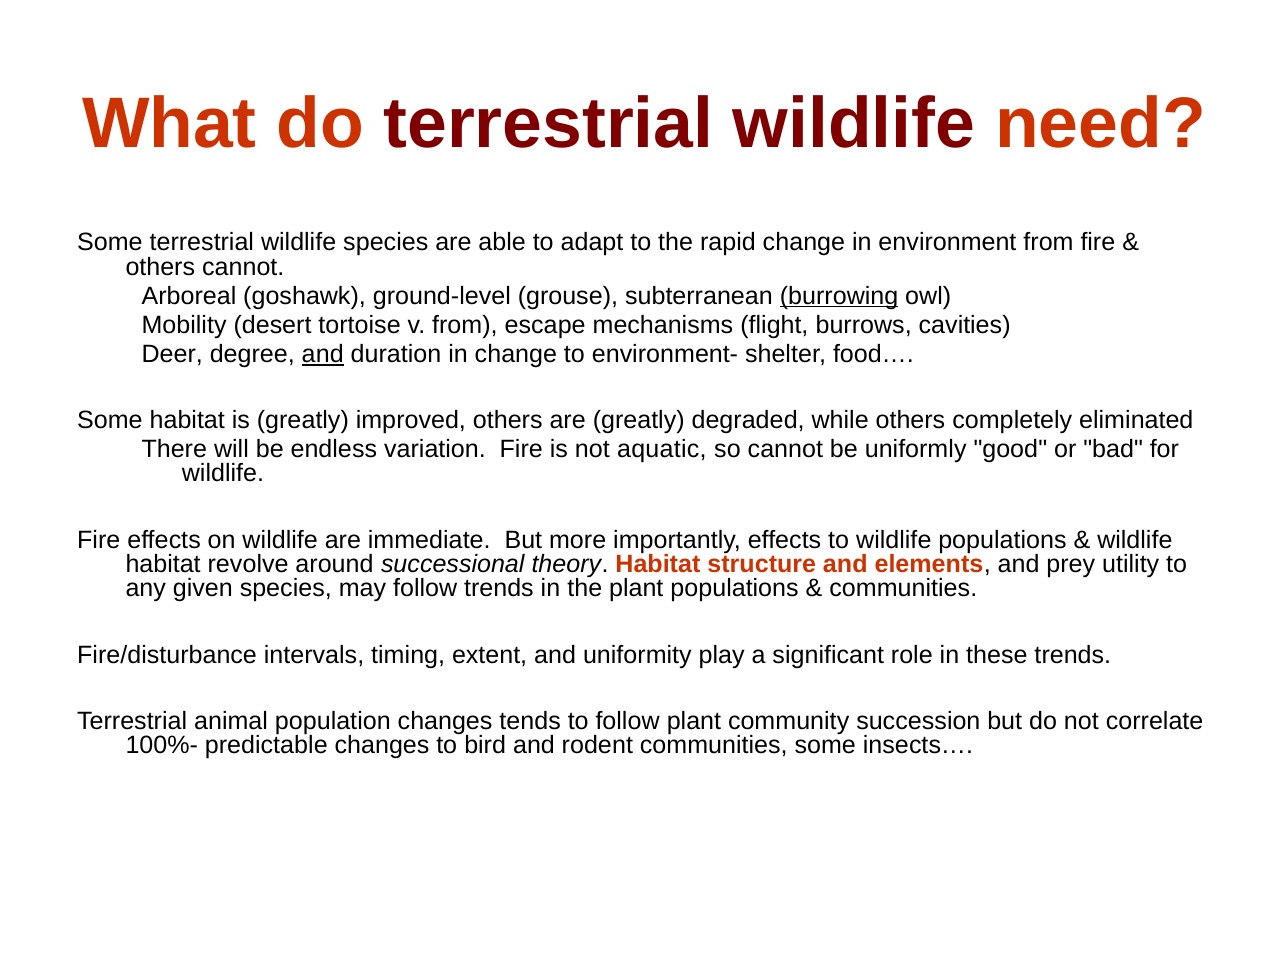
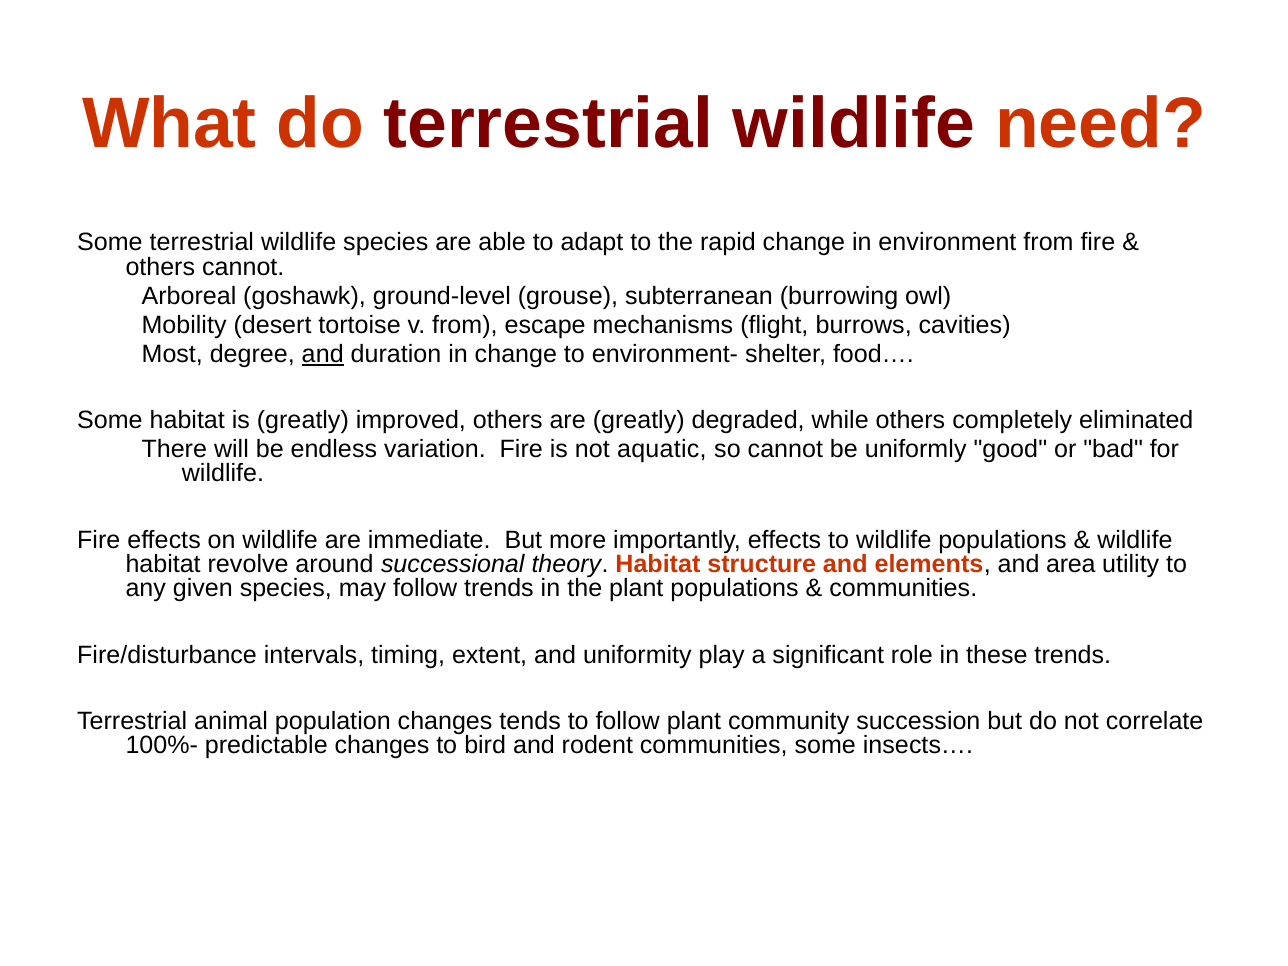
burrowing underline: present -> none (839, 296)
Deer: Deer -> Most (172, 354)
prey: prey -> area (1071, 564)
